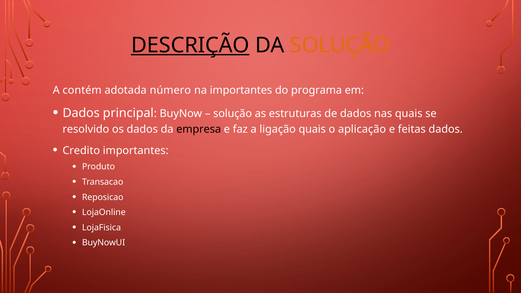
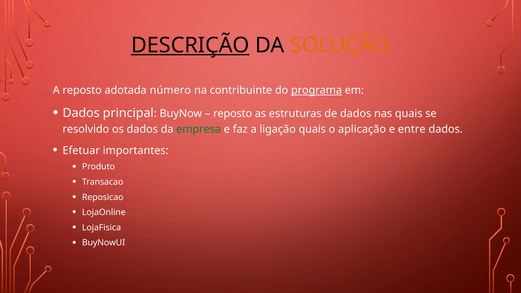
A contém: contém -> reposto (82, 90)
na importantes: importantes -> contribuinte (241, 90)
programa underline: none -> present (317, 90)
solução: solução -> reposto (233, 113)
empresa colour: black -> green (199, 129)
feitas: feitas -> entre (412, 129)
Credito: Credito -> Efetuar (81, 150)
